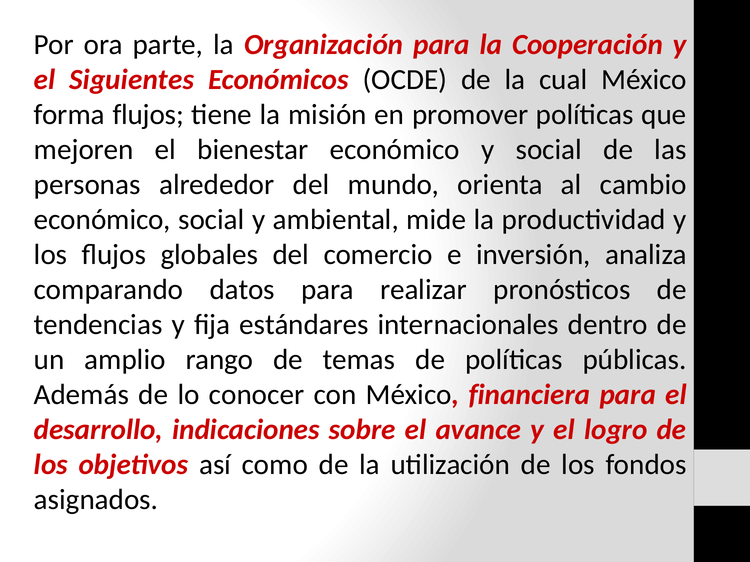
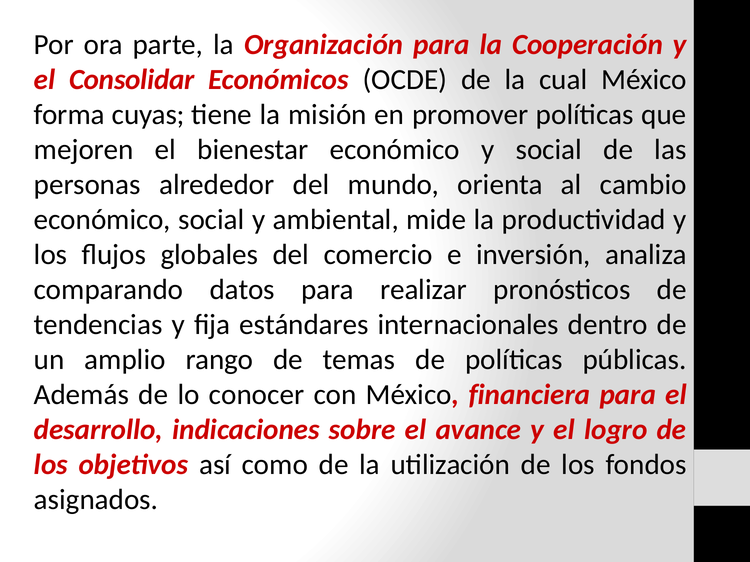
Siguientes: Siguientes -> Consolidar (132, 80)
forma flujos: flujos -> cuyas (148, 115)
